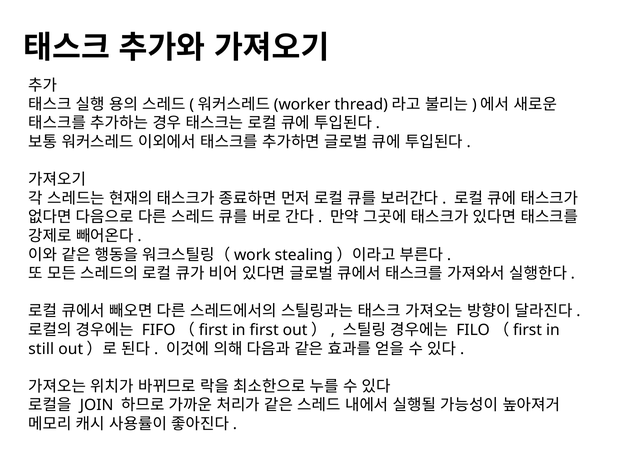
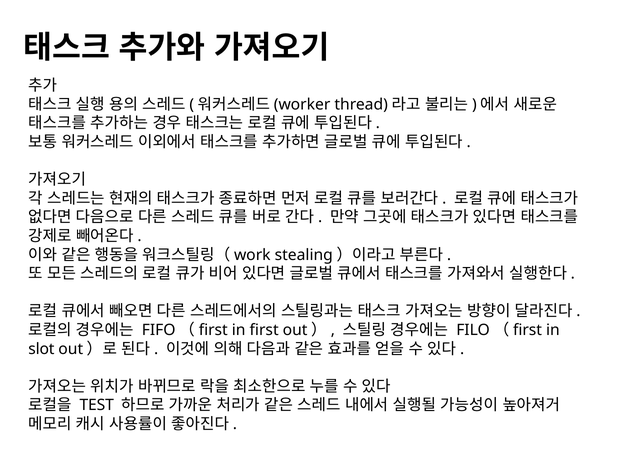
still: still -> slot (41, 349)
JOIN: JOIN -> TEST (97, 406)
